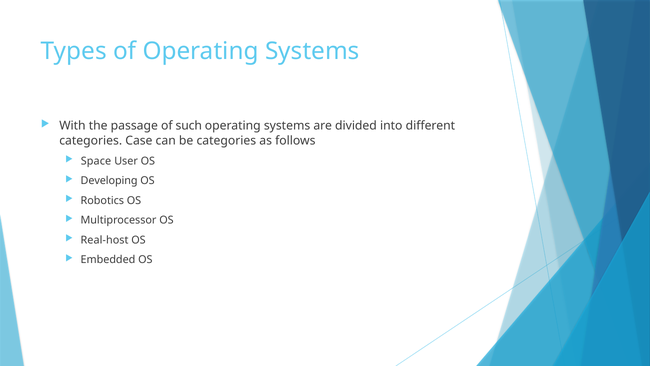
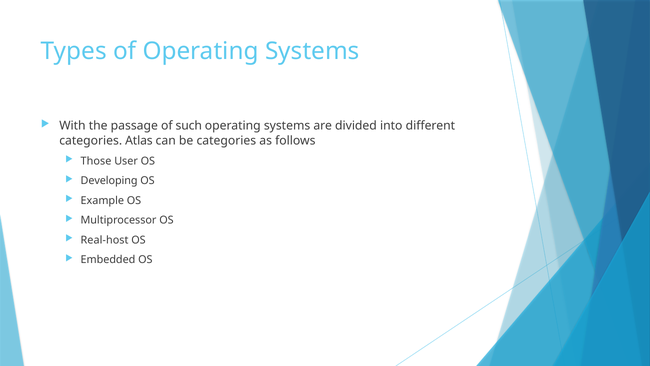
Case: Case -> Atlas (139, 140)
Space: Space -> Those (96, 161)
Robotics: Robotics -> Example (102, 200)
